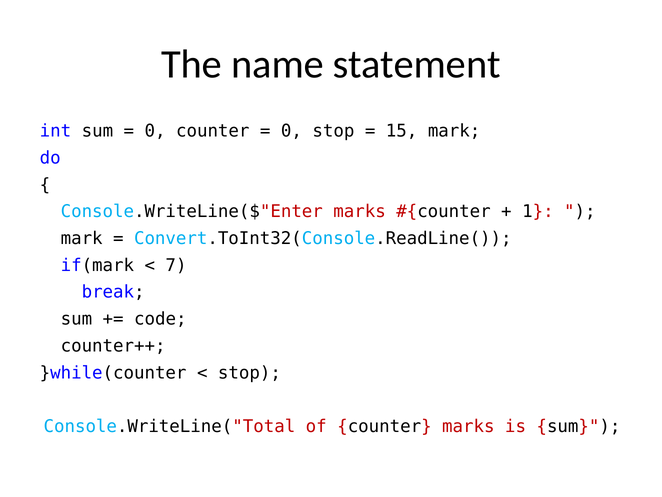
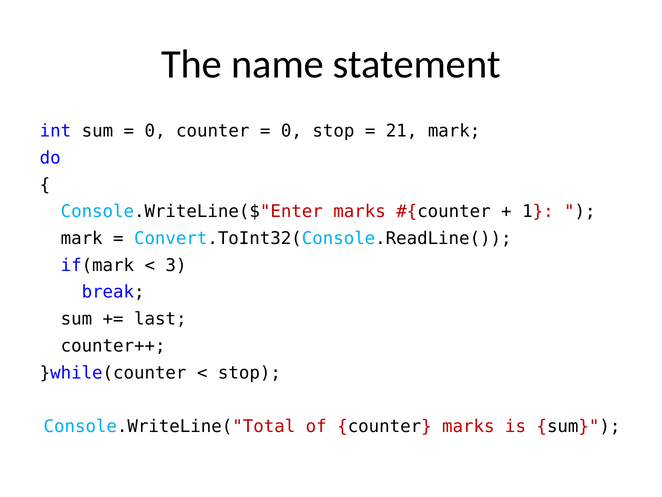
15: 15 -> 21 (402, 131)
7: 7 -> 3 (176, 265)
code: code -> last (160, 319)
